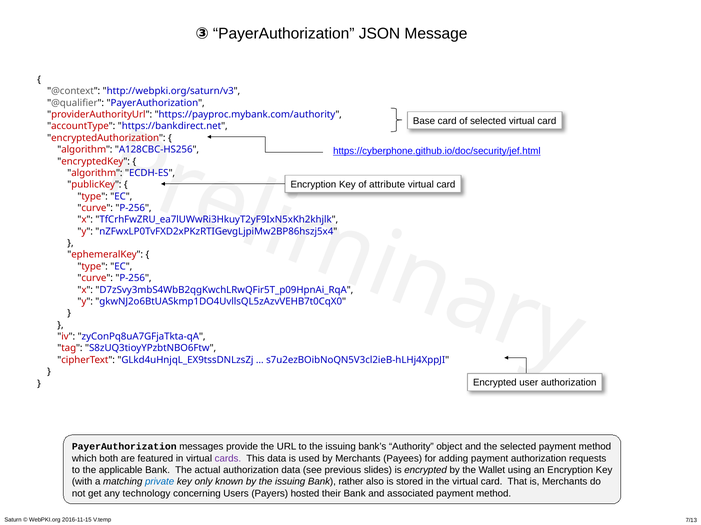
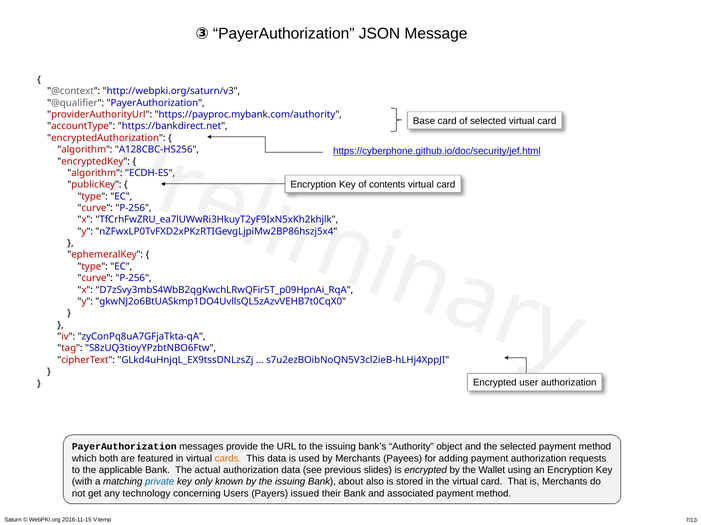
attribute: attribute -> contents (387, 185)
cards colour: purple -> orange (228, 459)
rather: rather -> about (351, 482)
hosted: hosted -> issued (305, 494)
